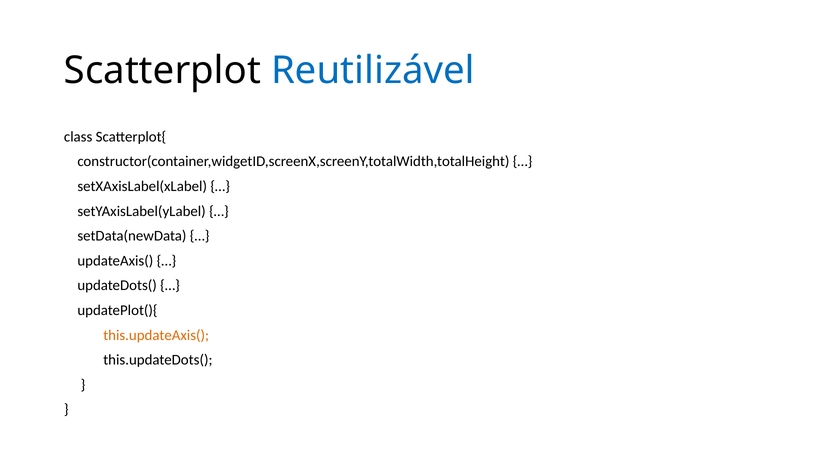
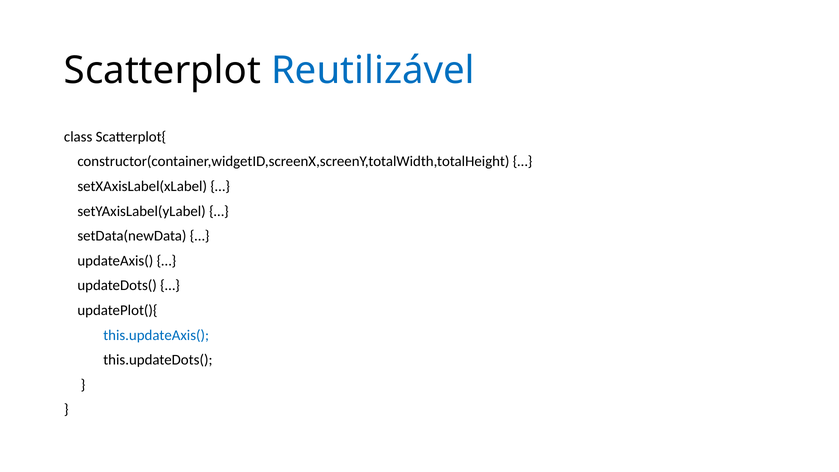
this.updateAxis( colour: orange -> blue (156, 335)
